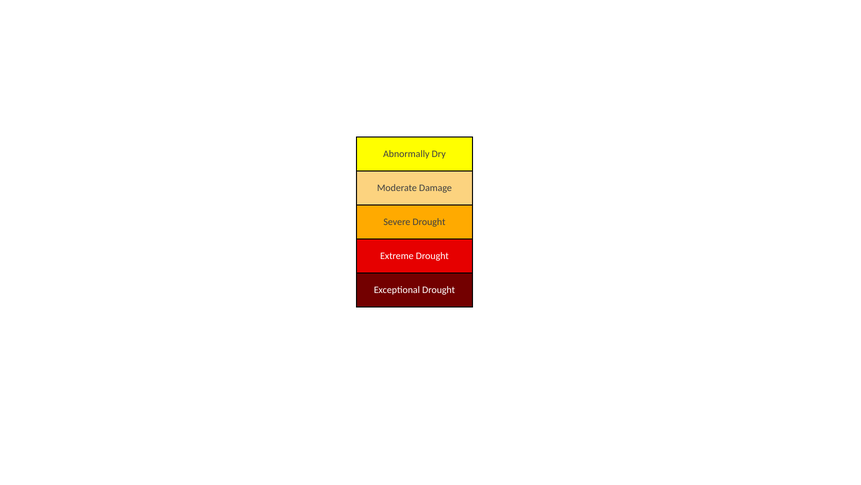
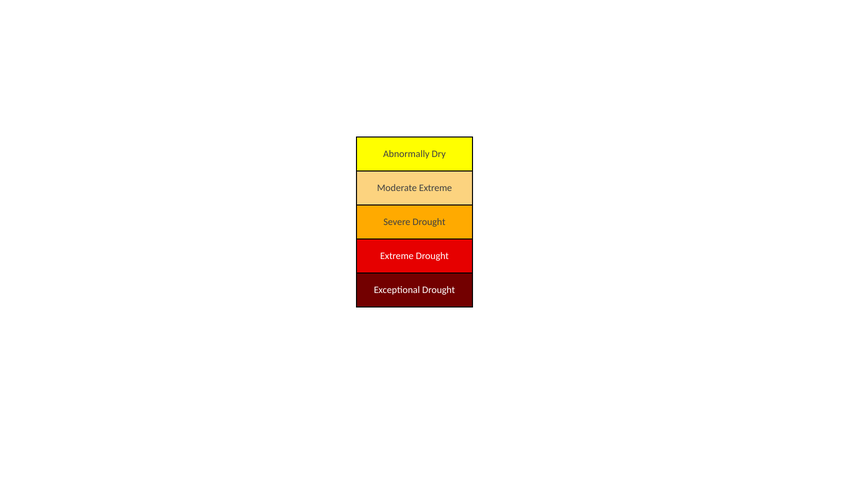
Moderate Damage: Damage -> Extreme (436, 188)
